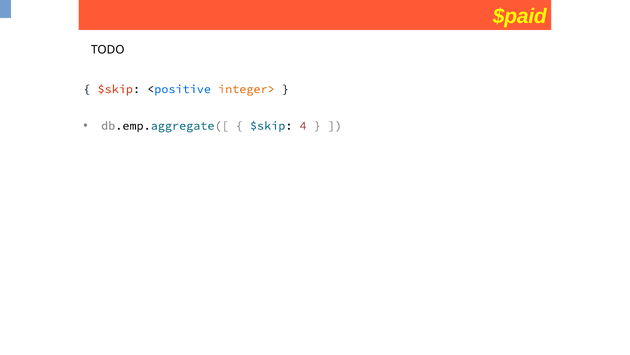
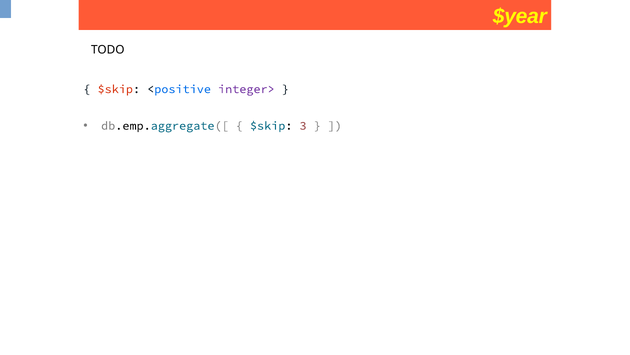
$paid: $paid -> $year (520, 16)
integer> colour: orange -> purple (246, 89)
4: 4 -> 3 (303, 126)
